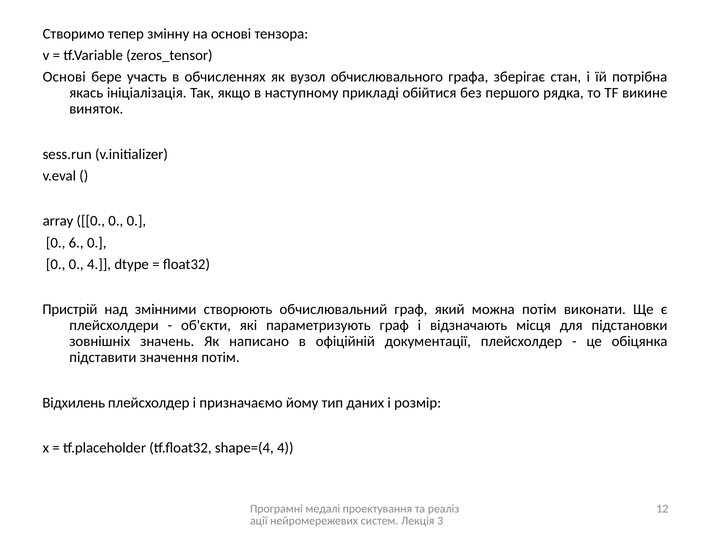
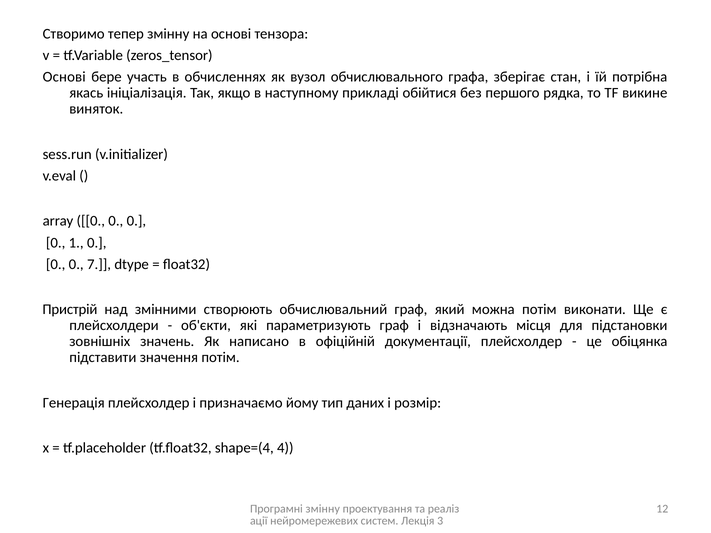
6: 6 -> 1 (76, 243)
0 4: 4 -> 7 (99, 265)
Відхилень: Відхилень -> Генерація (74, 403)
Програмні медалі: медалі -> змінну (323, 509)
